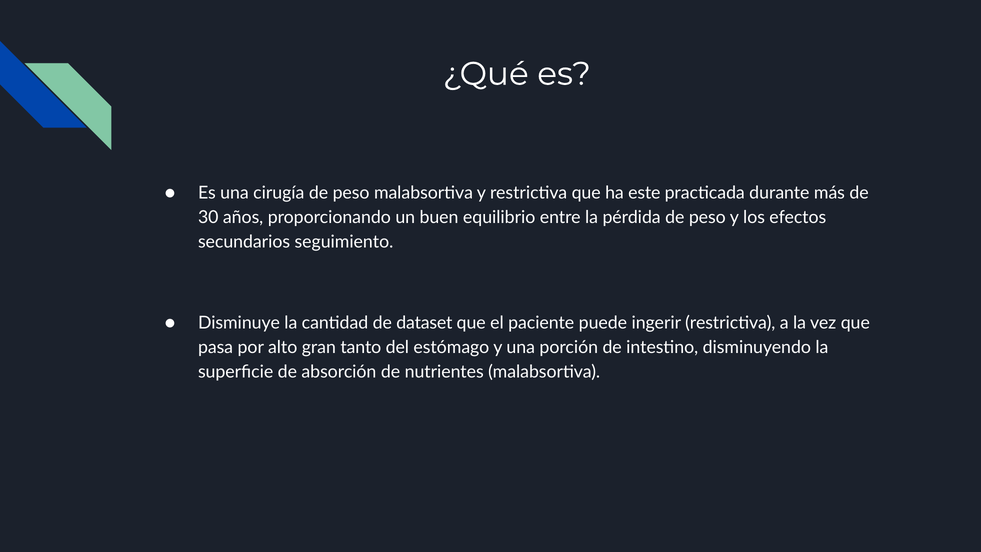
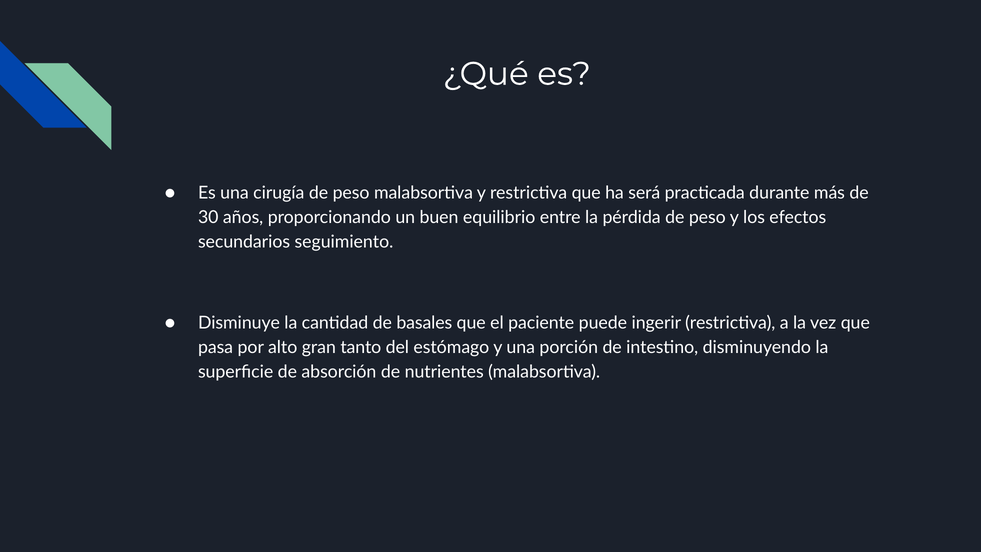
este: este -> será (644, 193)
dataset: dataset -> basales (424, 323)
